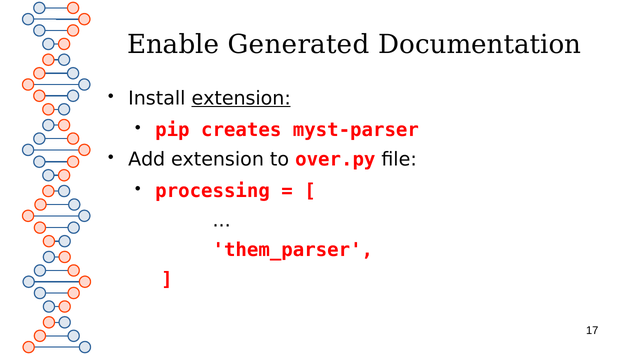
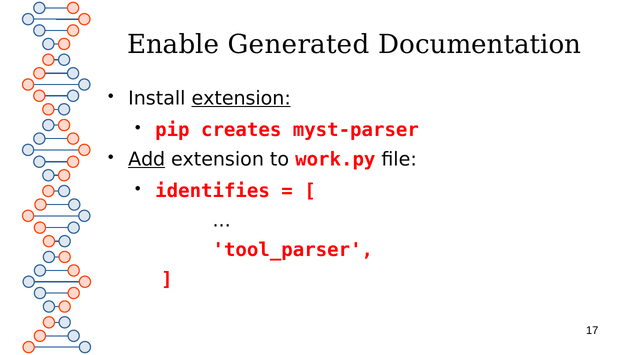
Add underline: none -> present (147, 159)
over.py: over.py -> work.py (335, 159)
processing: processing -> identifies (213, 190)
them_parser: them_parser -> tool_parser (293, 250)
